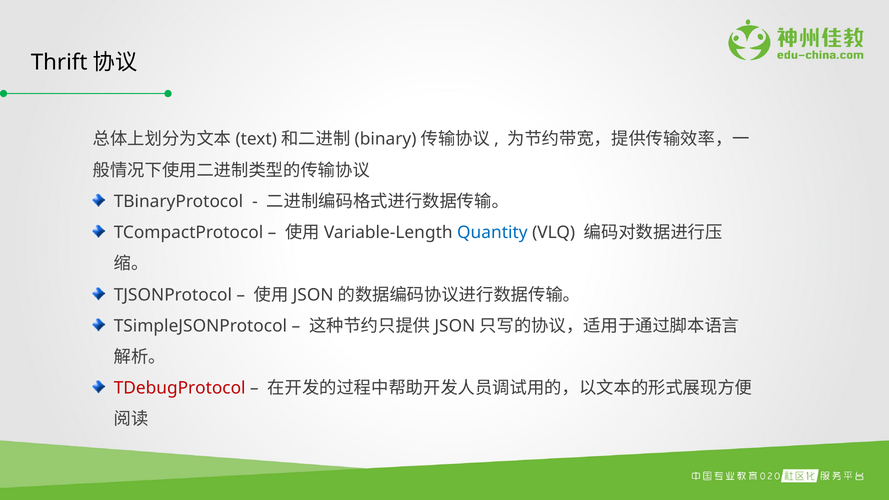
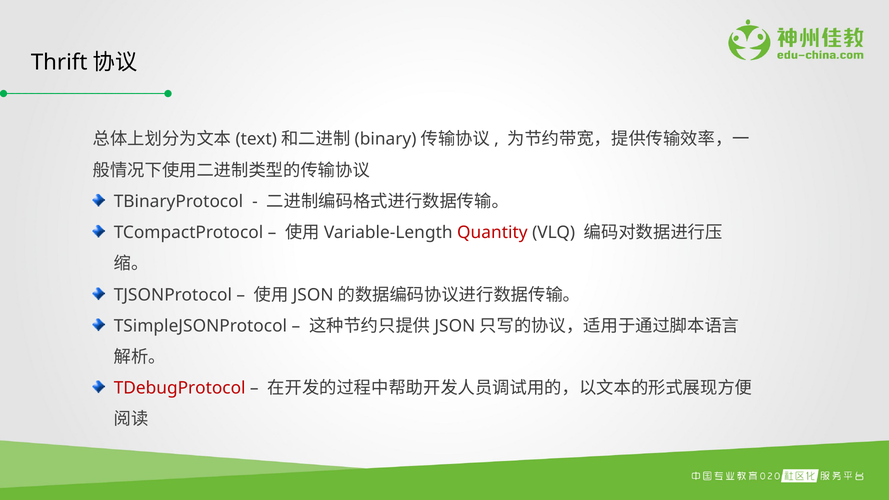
Quantity colour: blue -> red (492, 233)
